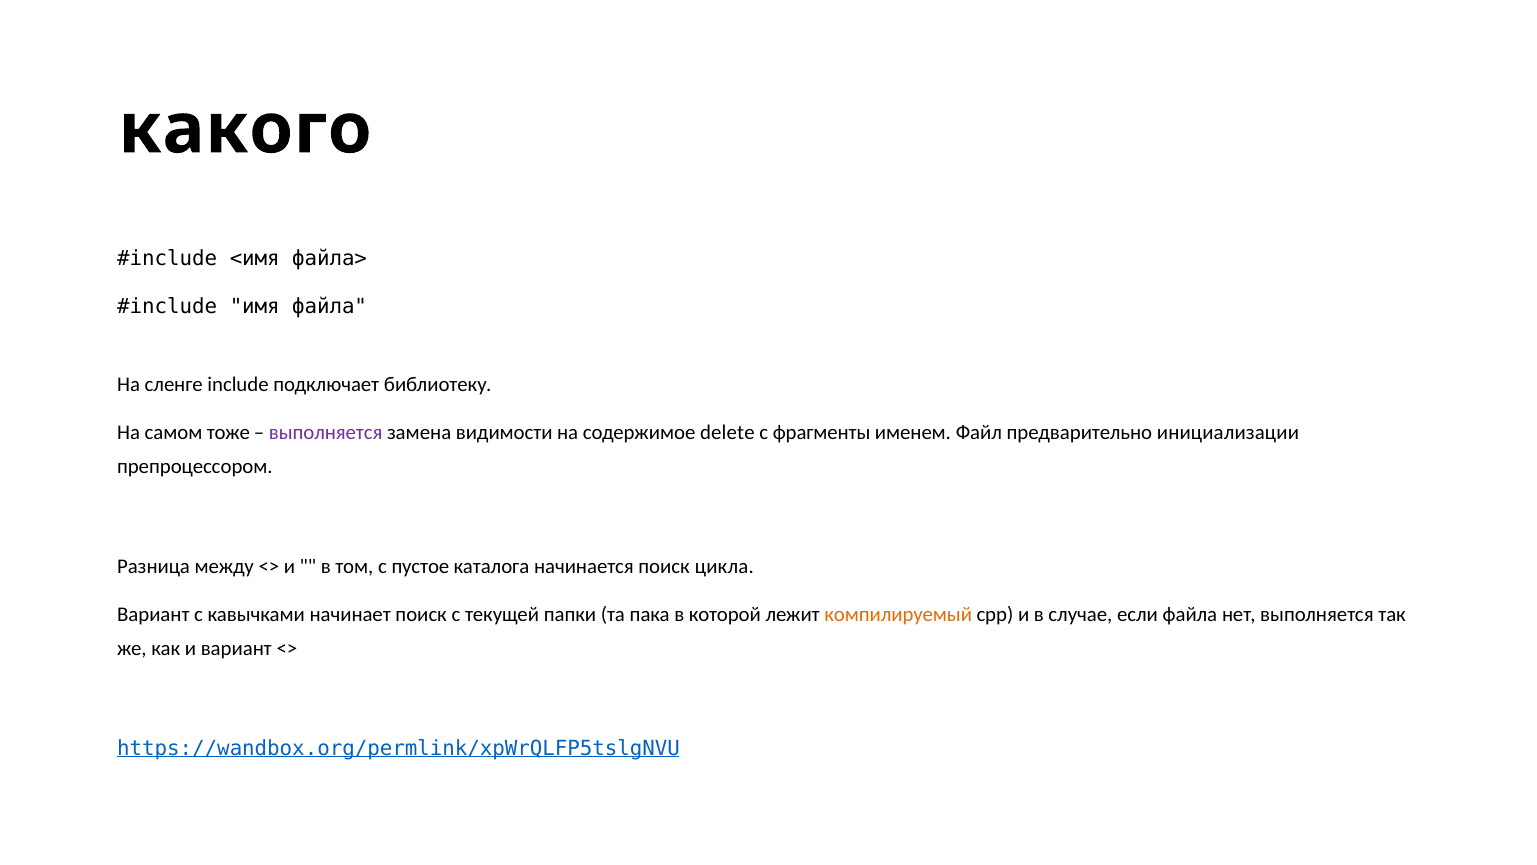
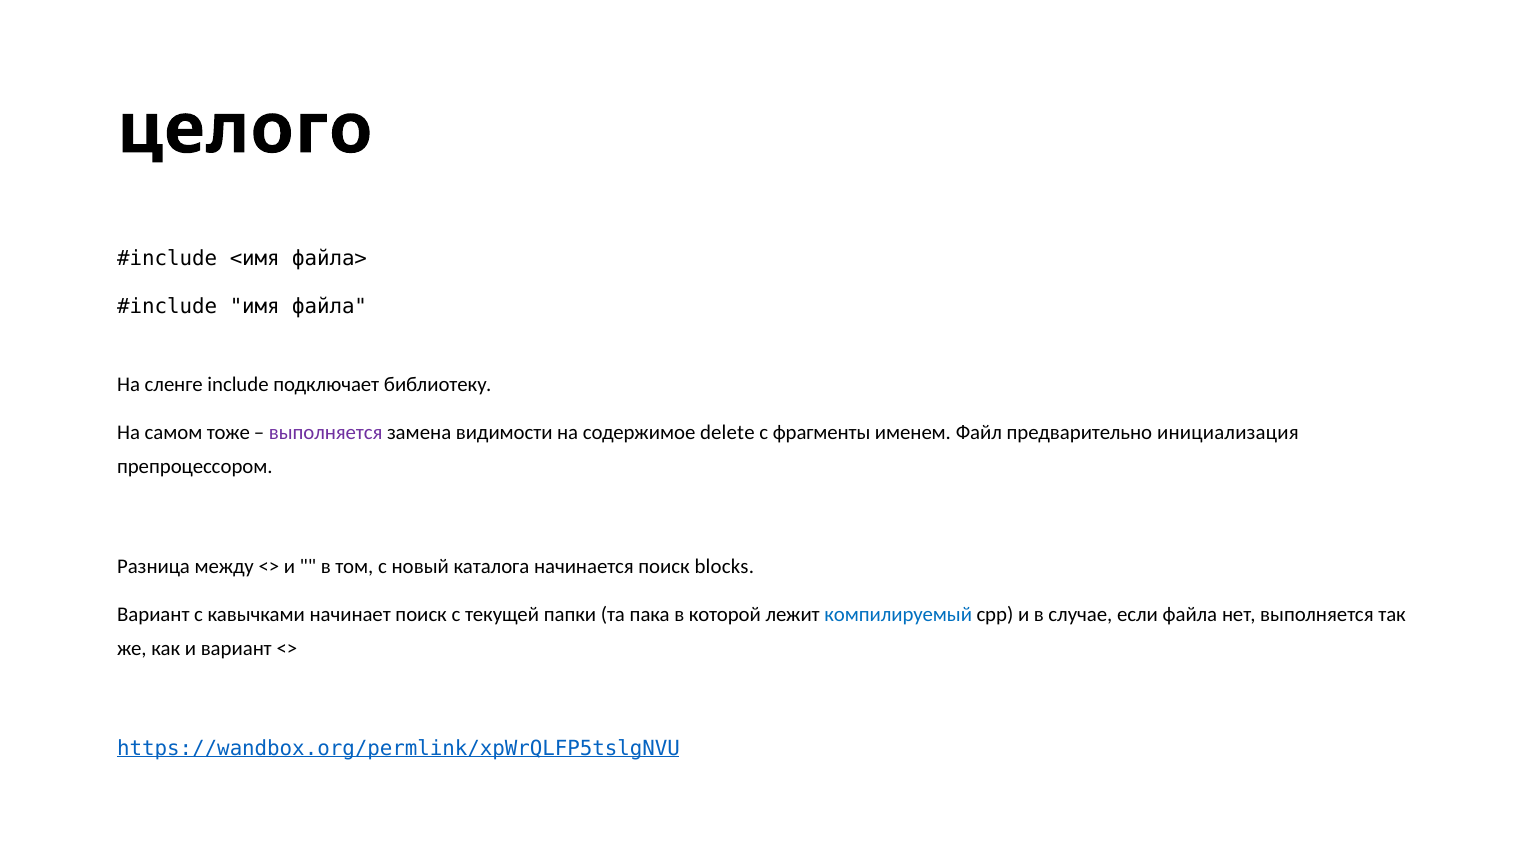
какого: какого -> целого (245, 129)
инициализации: инициализации -> инициализация (1228, 433)
пустое: пустое -> новый (420, 567)
цикла: цикла -> blocks (724, 567)
компилируемый colour: orange -> blue (898, 615)
